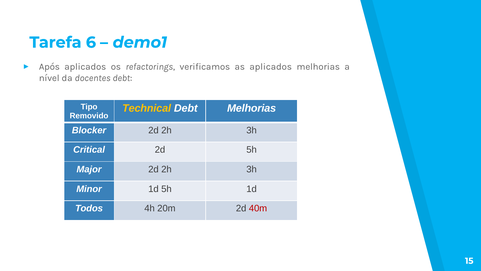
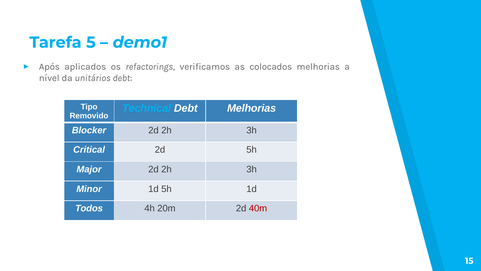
6: 6 -> 5 (91, 42)
as aplicados: aplicados -> colocados (271, 67)
docentes: docentes -> unitários (93, 78)
Technical colour: yellow -> light blue (147, 108)
